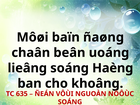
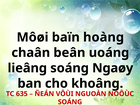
ñaøng: ñaøng -> hoàng (104, 37)
Haèng: Haèng -> Ngaøy (113, 68)
